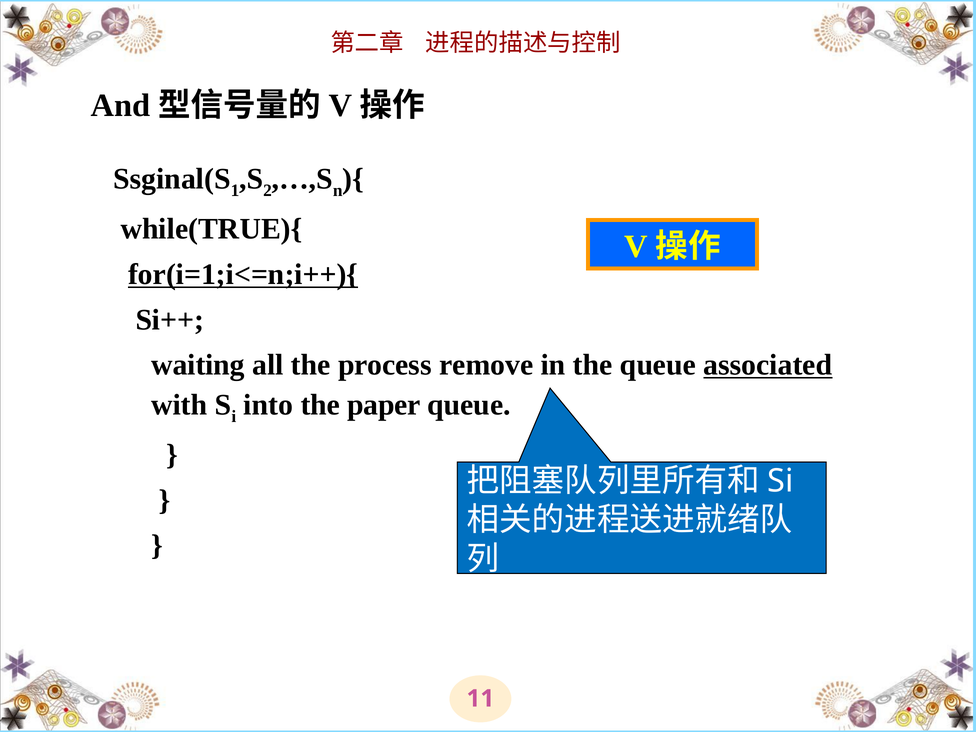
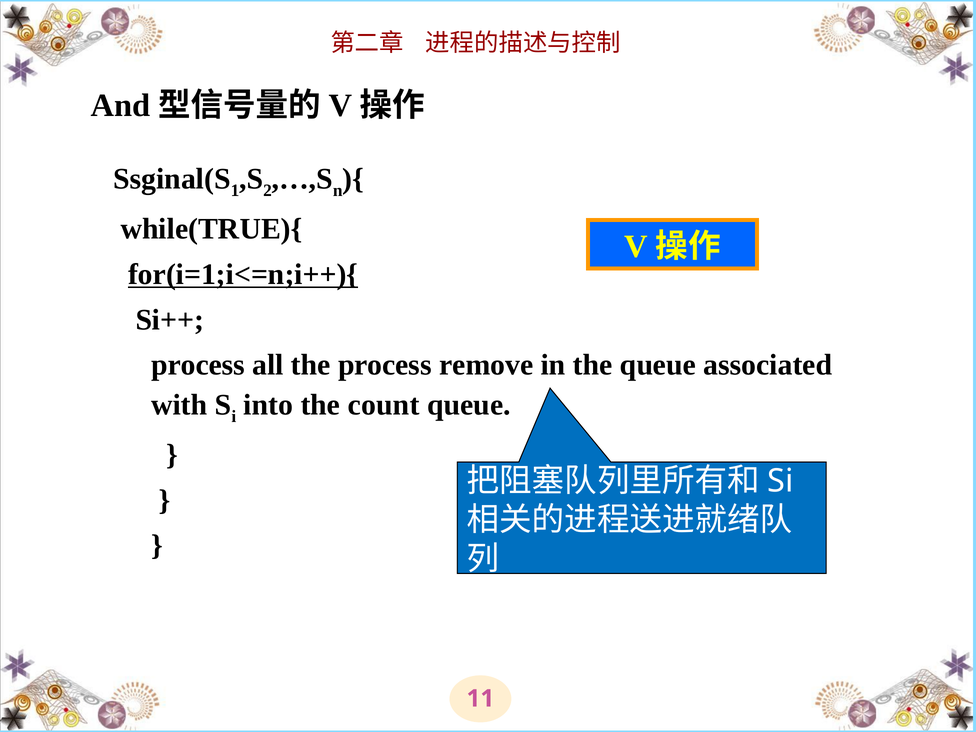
waiting: waiting -> process (198, 365)
associated underline: present -> none (768, 365)
paper: paper -> count (384, 405)
